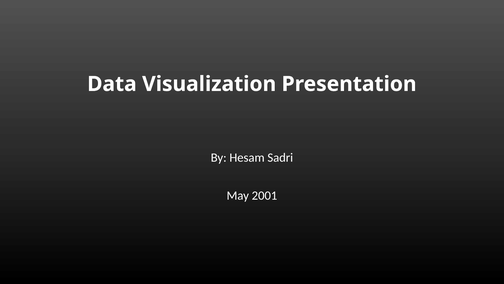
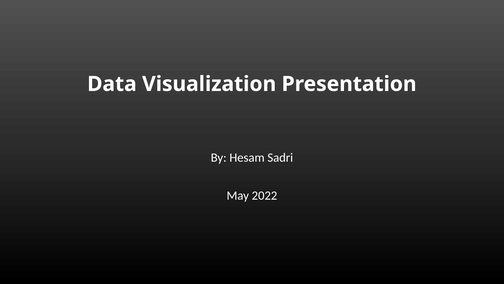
2001: 2001 -> 2022 (265, 195)
